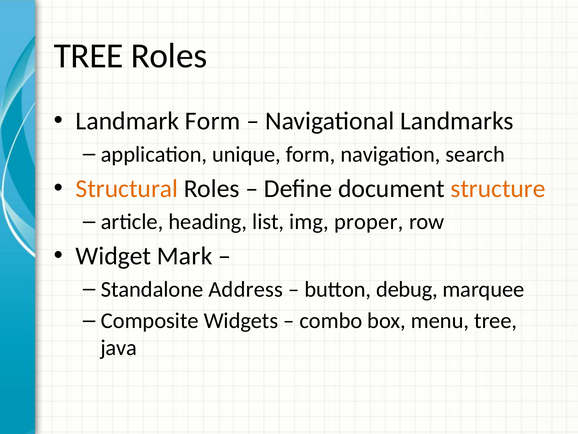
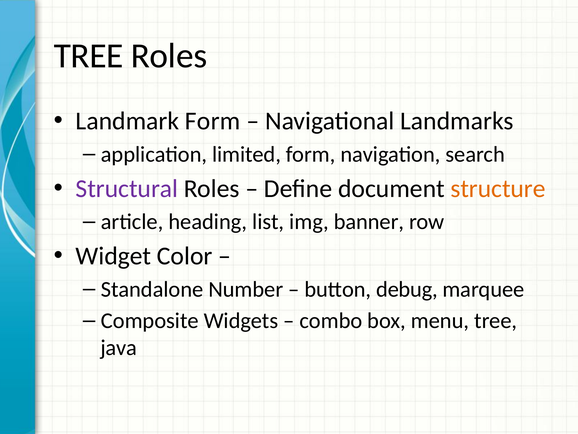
unique: unique -> limited (247, 154)
Structural colour: orange -> purple (127, 188)
proper: proper -> banner (369, 222)
Mark: Mark -> Color (185, 256)
Address: Address -> Number (246, 289)
